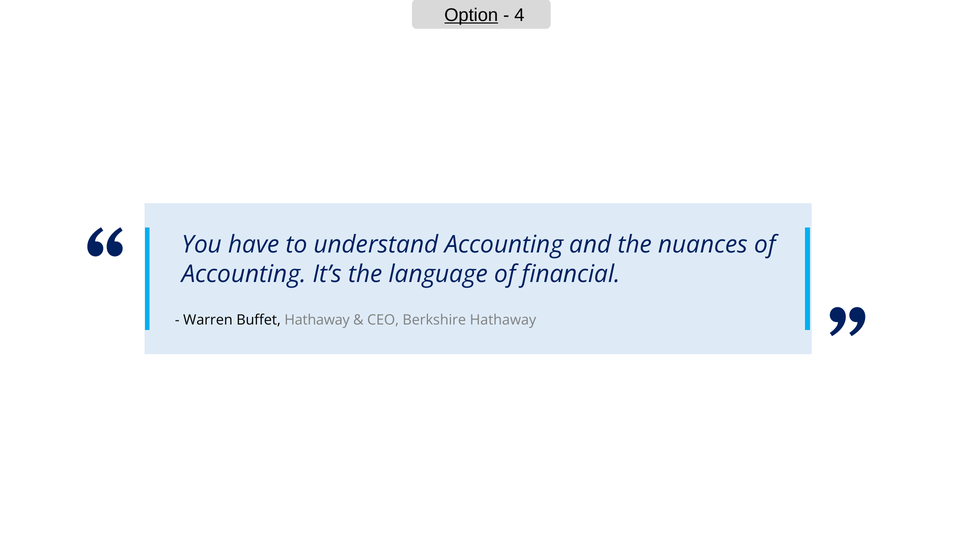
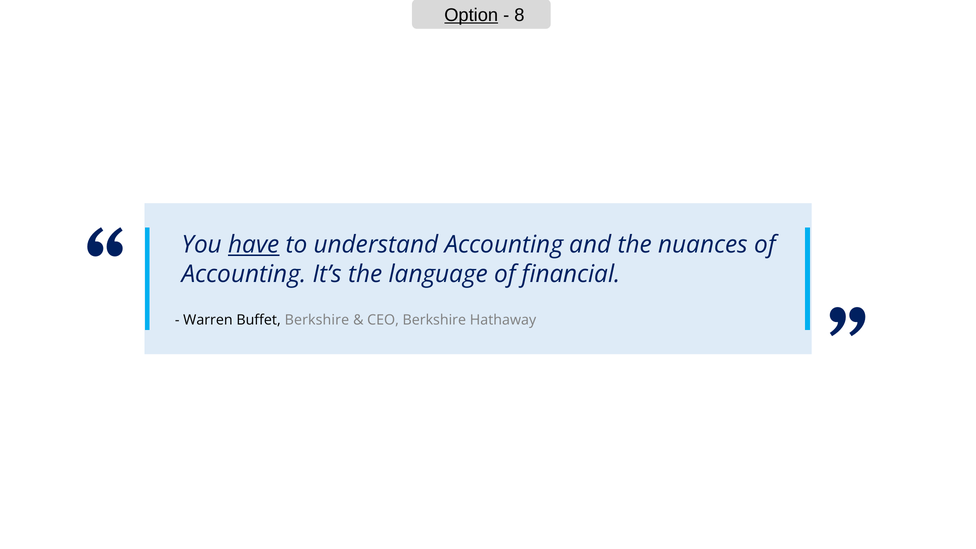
4: 4 -> 8 (519, 15)
have underline: none -> present (254, 245)
Buffet Hathaway: Hathaway -> Berkshire (317, 320)
